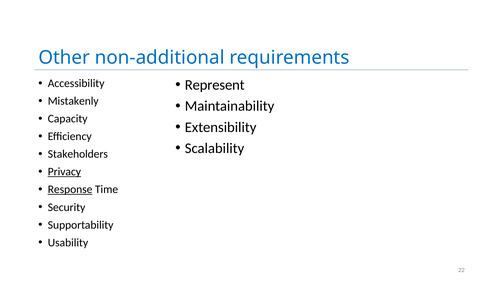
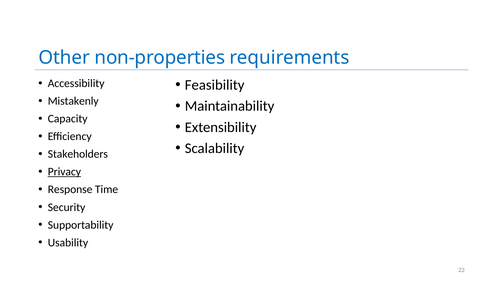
non-additional: non-additional -> non-properties (160, 58)
Represent: Represent -> Feasibility (215, 85)
Response underline: present -> none (70, 189)
